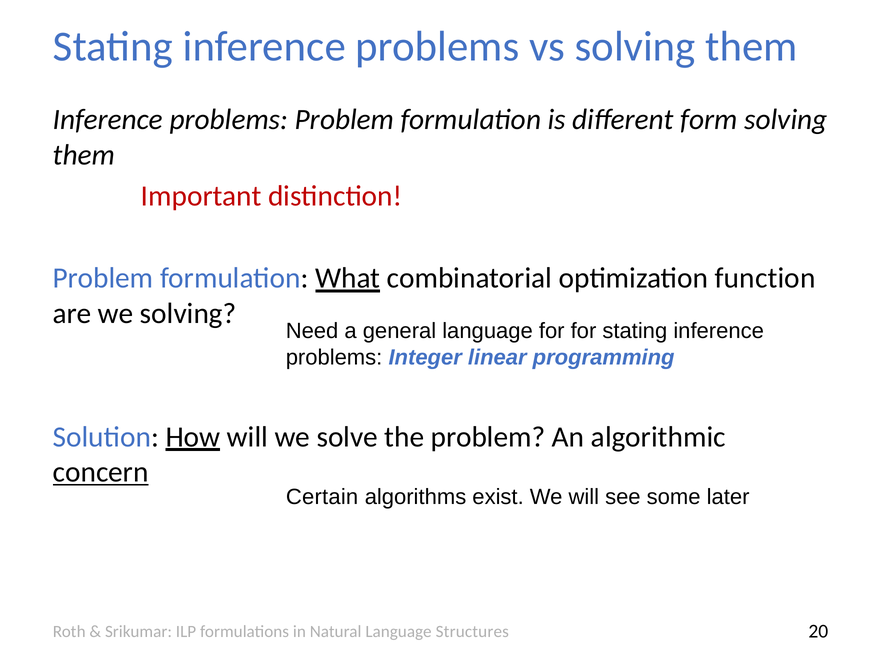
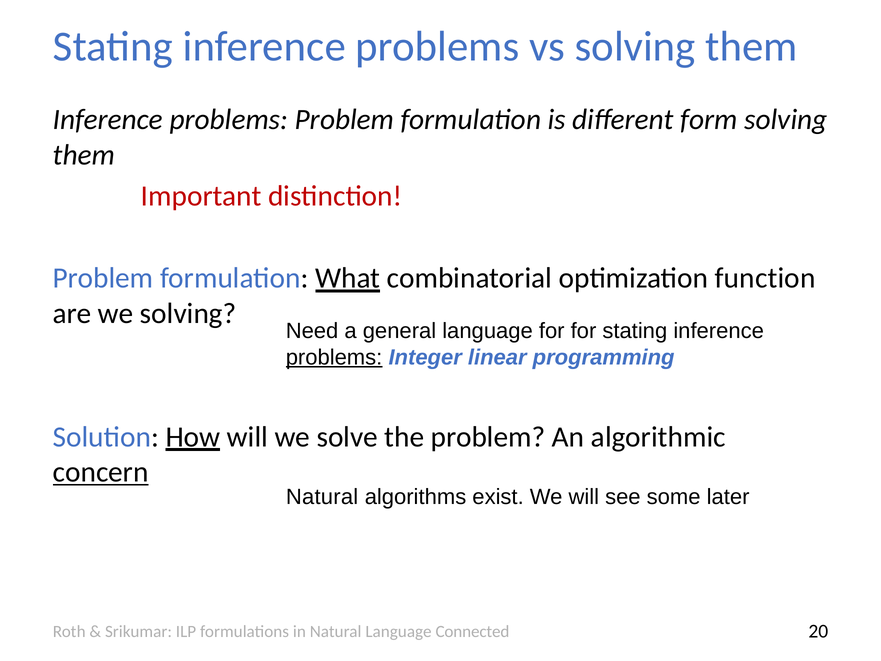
problems underline: none -> present (334, 357)
Certain: Certain -> Natural (322, 497)
Structures: Structures -> Connected (472, 631)
